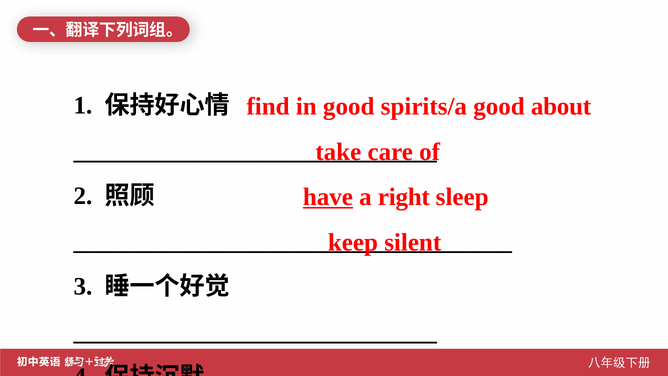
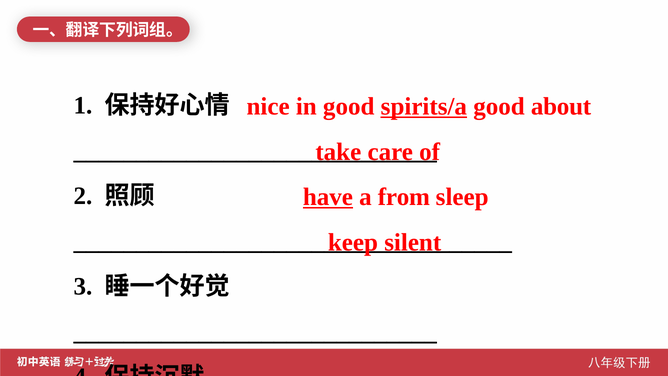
find: find -> nice (268, 106)
spirits/a underline: none -> present (424, 106)
right: right -> from (404, 197)
